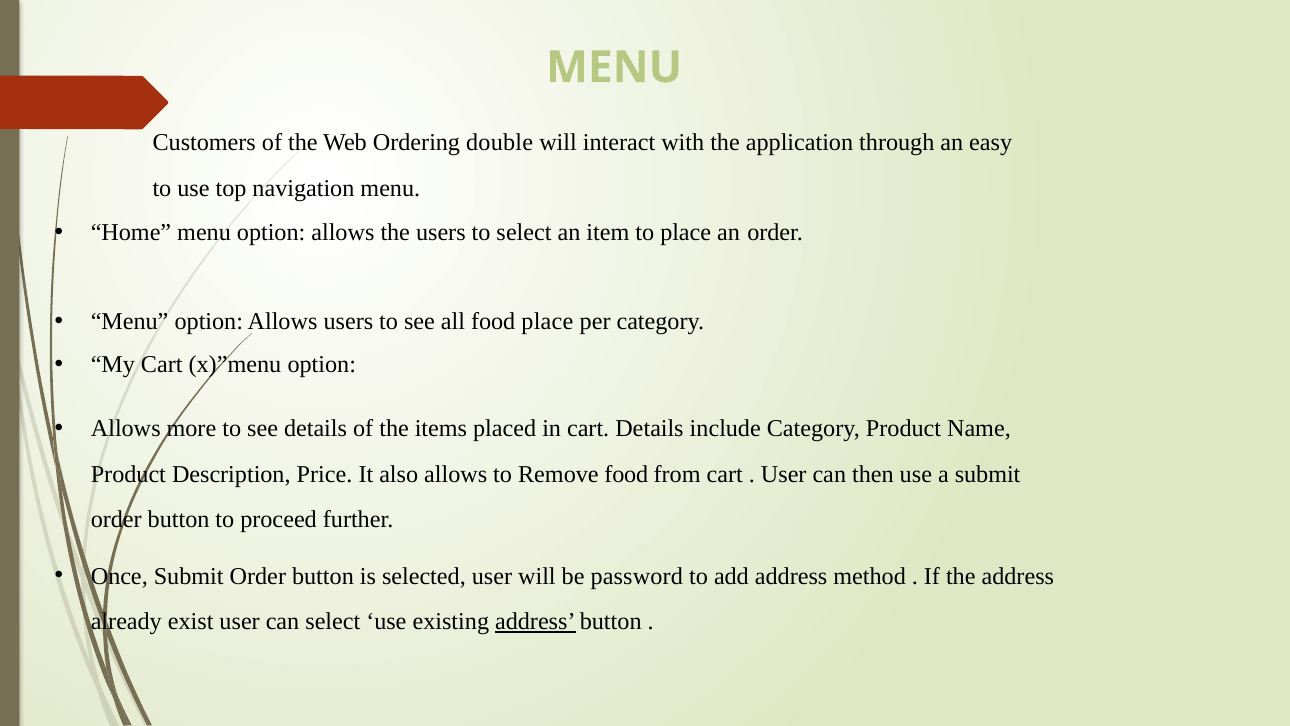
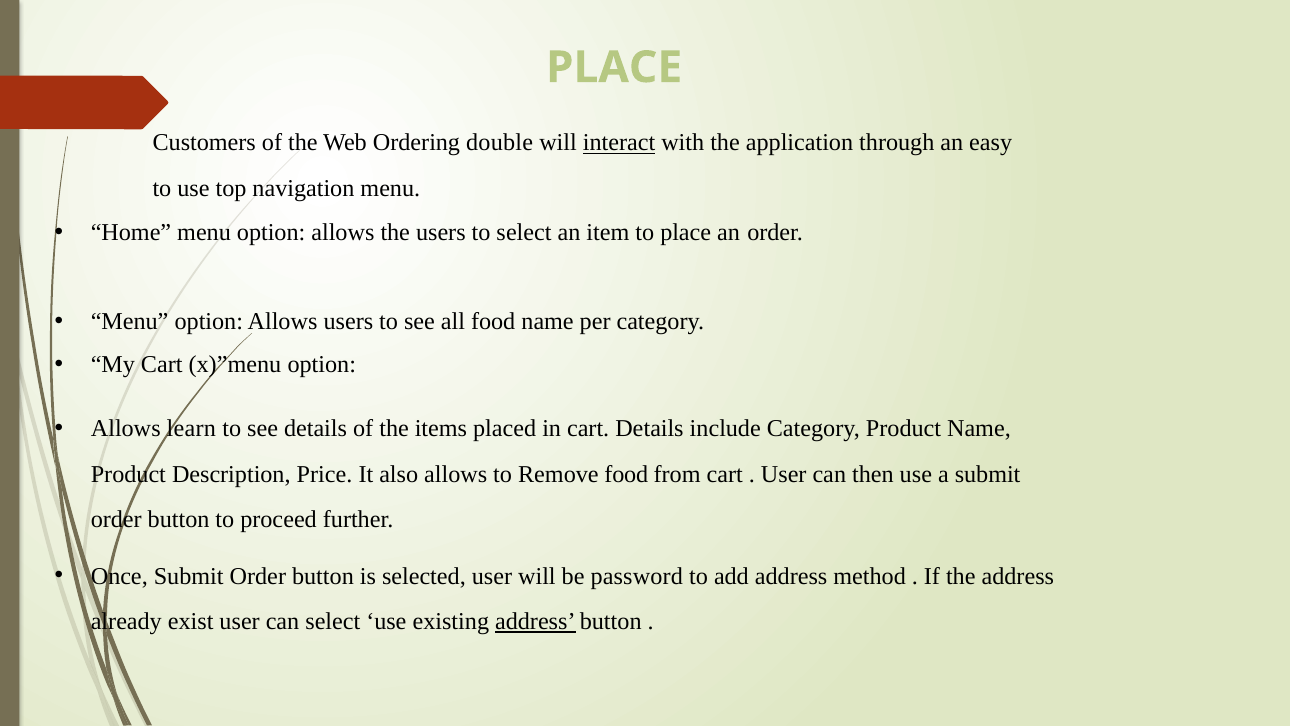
MENU: MENU -> PLACE (614, 67)
interact underline: none -> present (619, 143)
food place: place -> name (548, 322)
more: more -> learn (191, 429)
